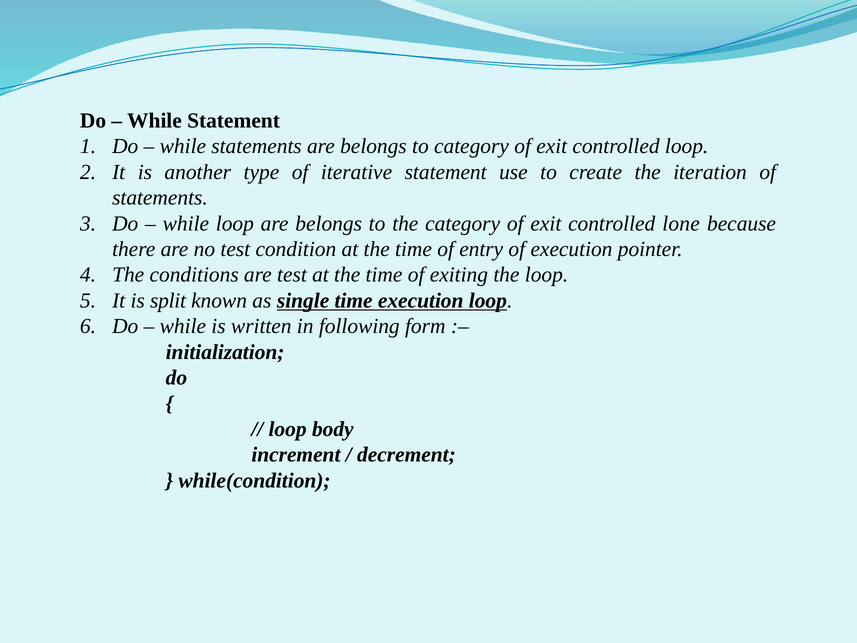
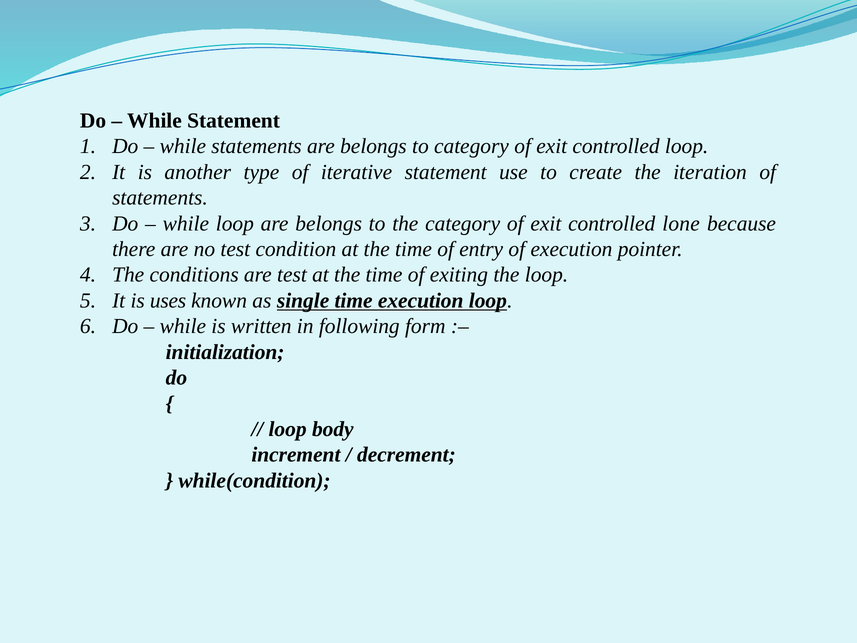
split: split -> uses (168, 300)
